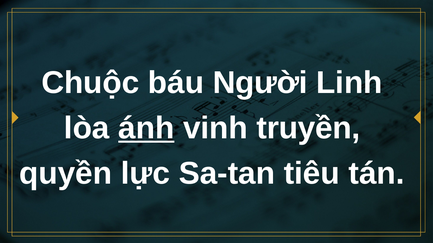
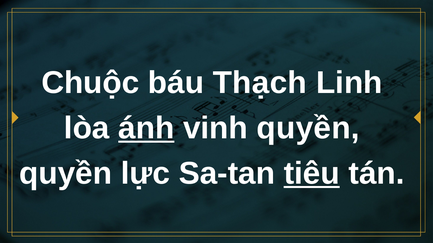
Người: Người -> Thạch (260, 83)
vinh truyền: truyền -> quyền (308, 128)
tiêu underline: none -> present (312, 174)
